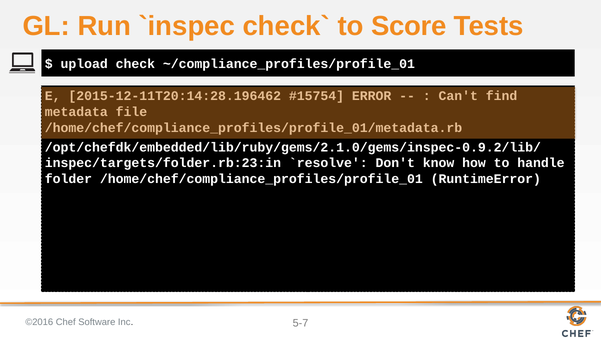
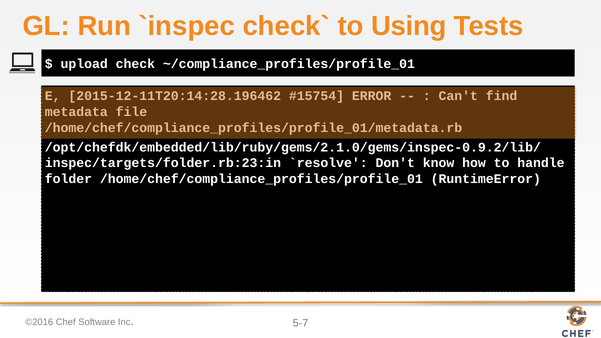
Score: Score -> Using (409, 26)
